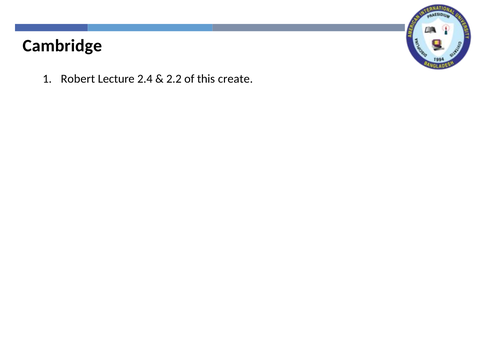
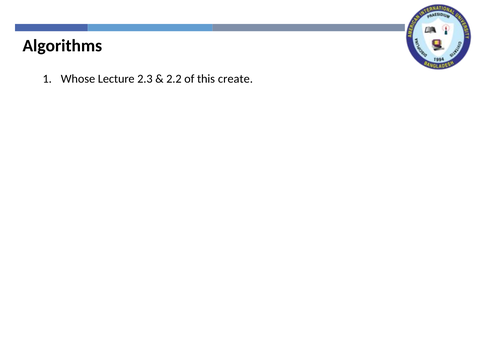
Cambridge: Cambridge -> Algorithms (62, 46)
Robert: Robert -> Whose (78, 79)
2.4: 2.4 -> 2.3 (145, 79)
